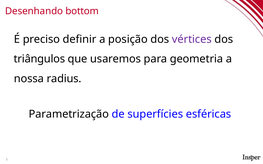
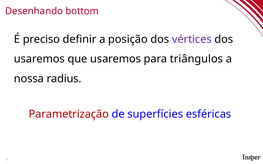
triângulos: triângulos -> usaremos (39, 59)
geometria: geometria -> triângulos (196, 59)
Parametrização colour: black -> red (69, 114)
